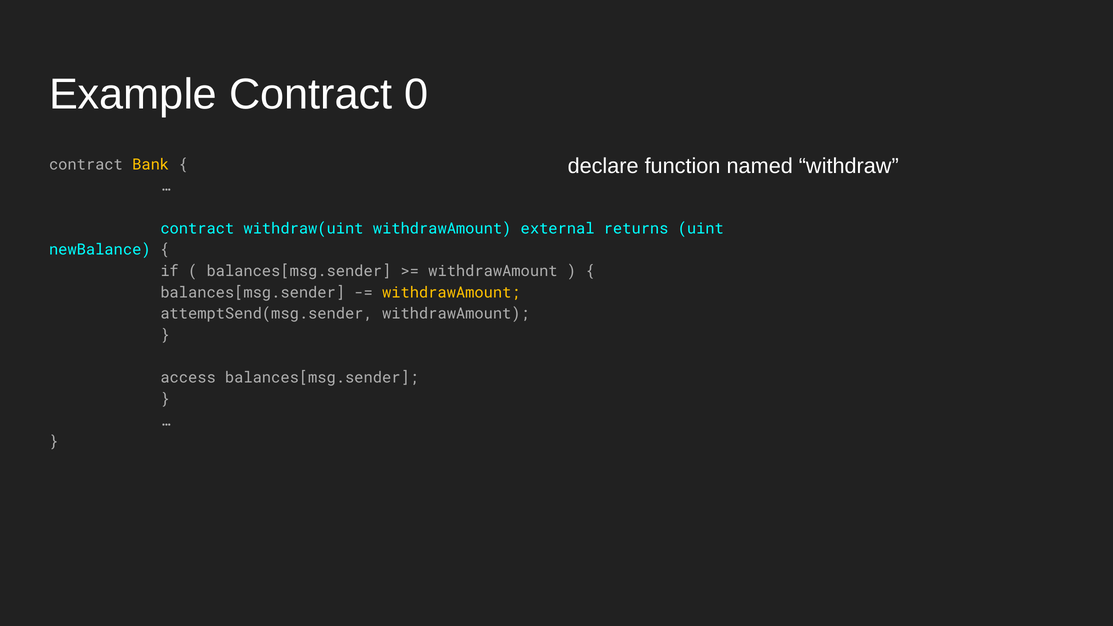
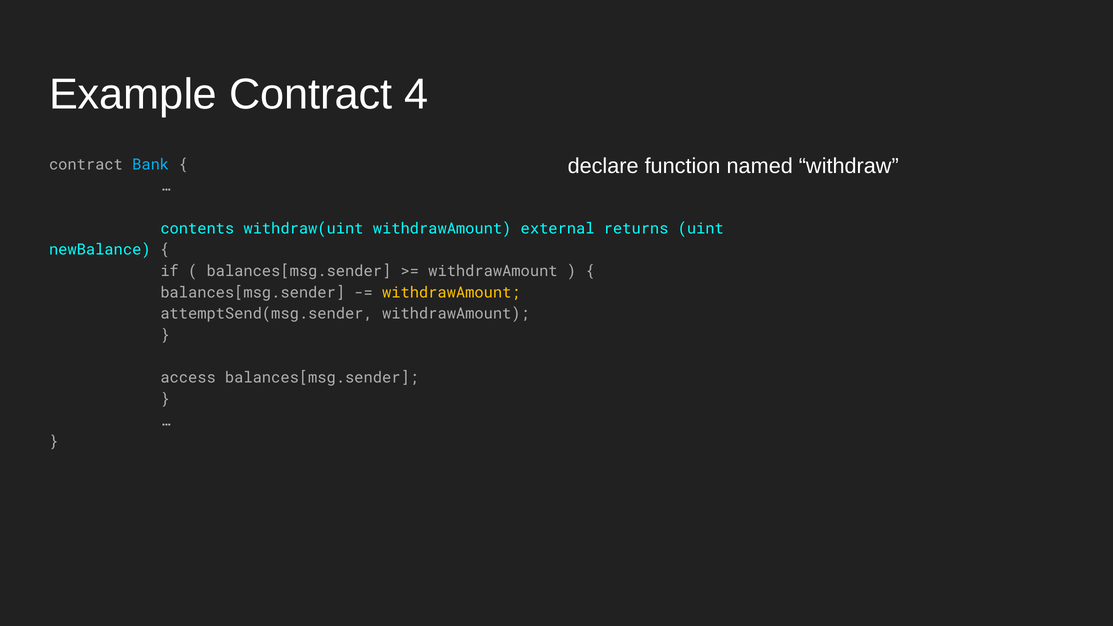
0: 0 -> 4 (416, 94)
Bank colour: yellow -> light blue (151, 165)
contract: contract -> contents (197, 229)
